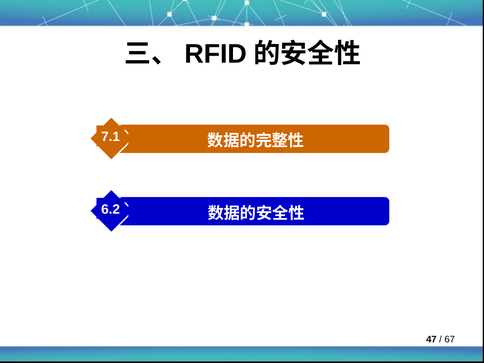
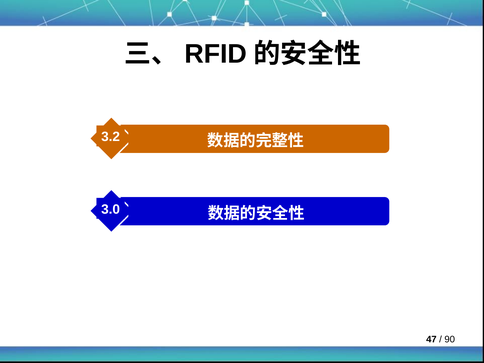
7.1: 7.1 -> 3.2 (111, 137)
6.2: 6.2 -> 3.0 (111, 209)
67: 67 -> 90 (450, 339)
